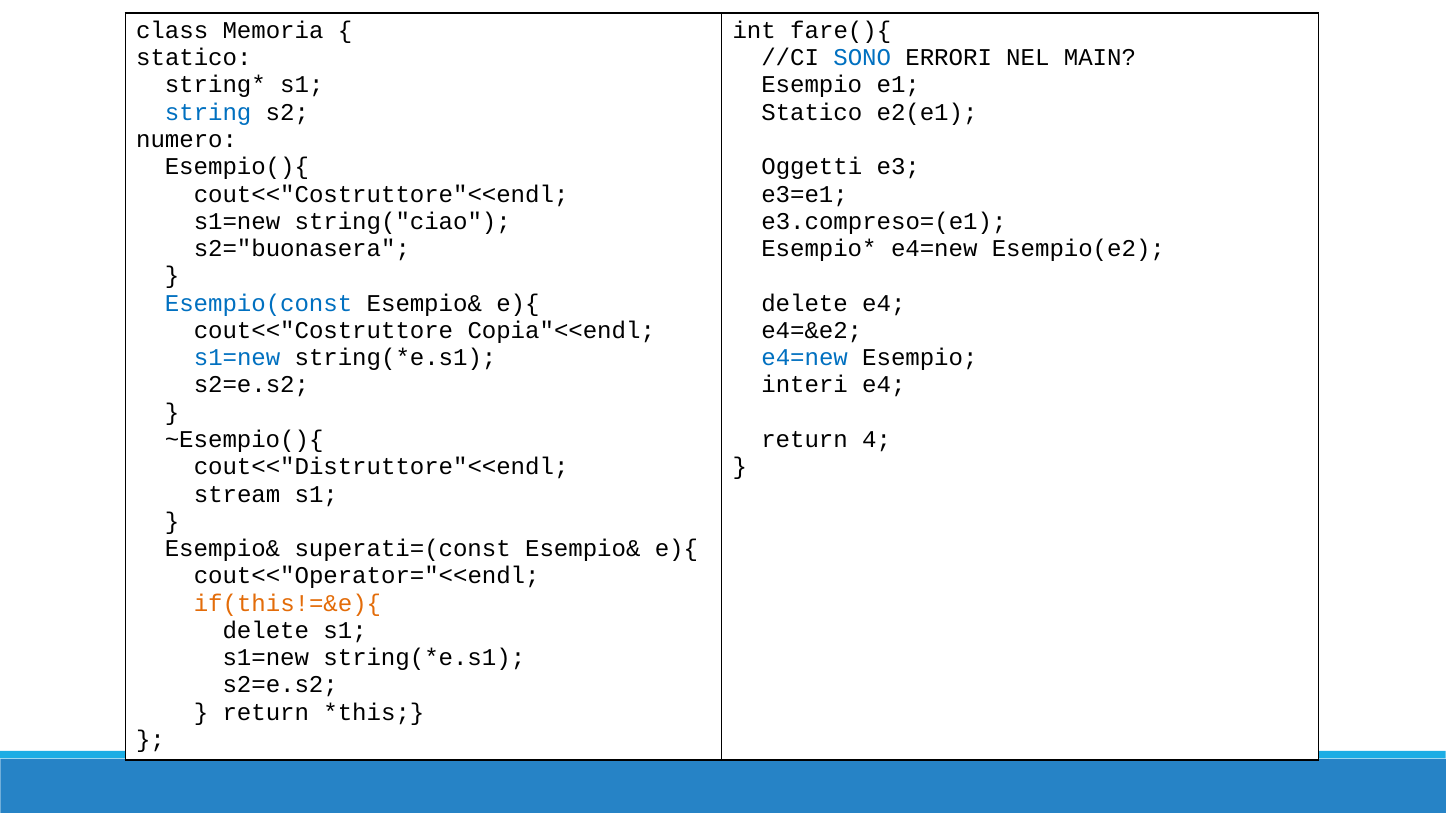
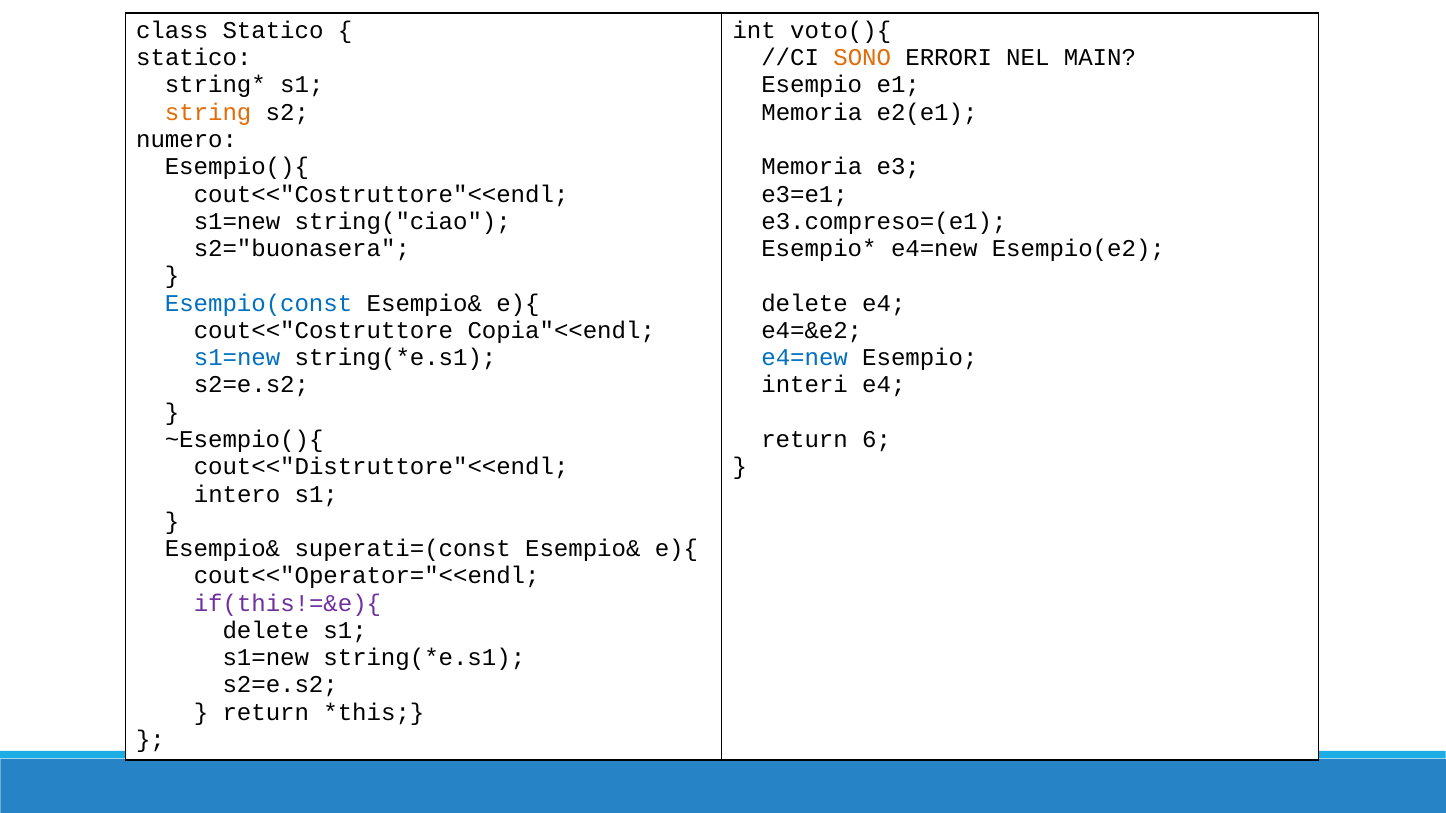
class Memoria: Memoria -> Statico (273, 30)
fare(){: fare(){ -> voto(){ (841, 30)
SONO colour: blue -> orange (862, 58)
string colour: blue -> orange (208, 112)
Statico: Statico -> Memoria (812, 112)
Oggetti: Oggetti -> Memoria (812, 167)
4: 4 -> 6 (877, 440)
stream: stream -> intero (237, 494)
if(this!=&e){ colour: orange -> purple (287, 603)
